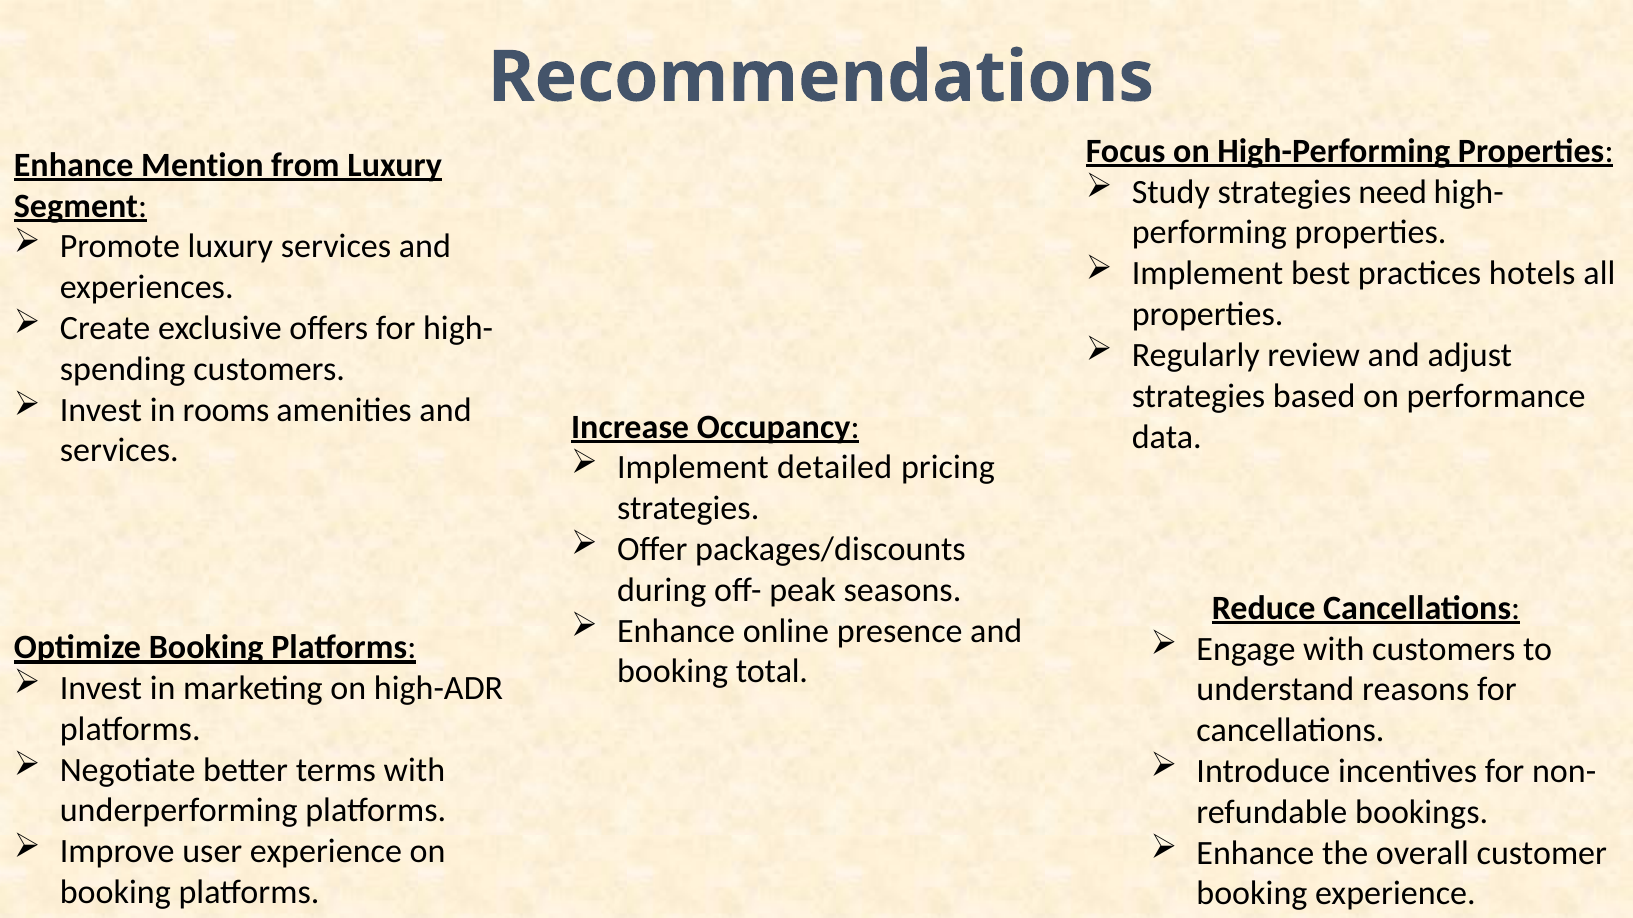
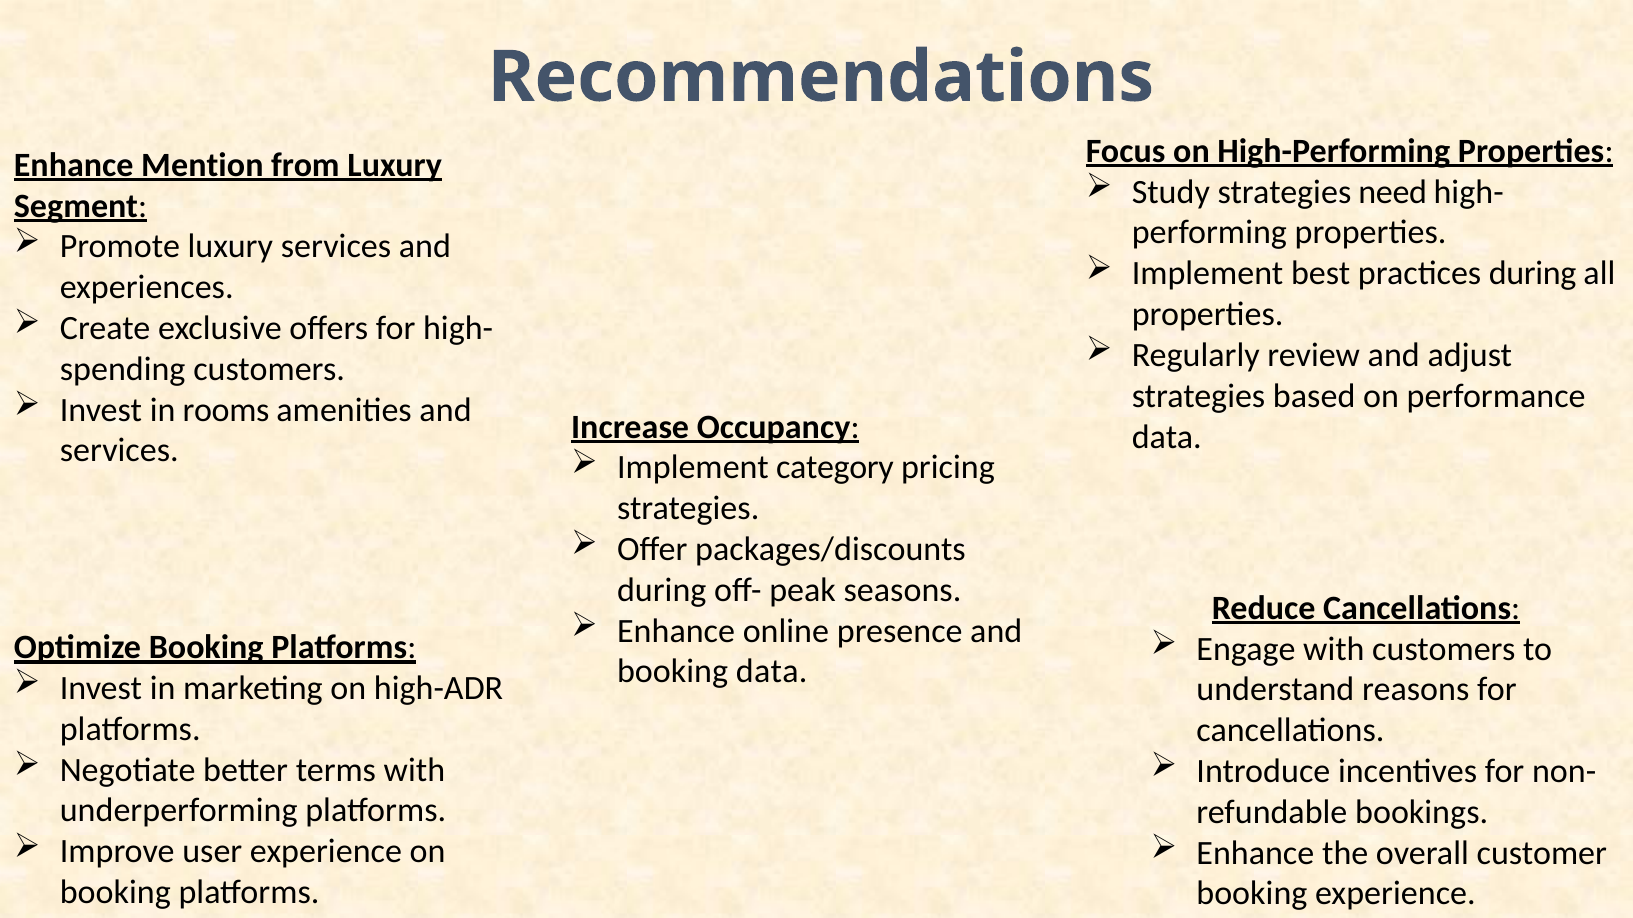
practices hotels: hotels -> during (1533, 274)
detailed: detailed -> category (835, 468)
booking total: total -> data (772, 672)
